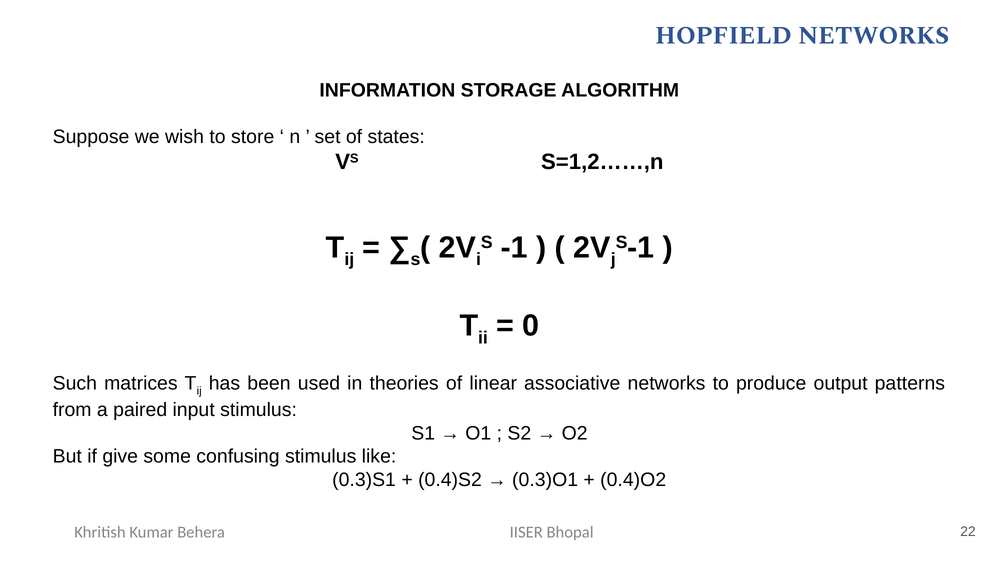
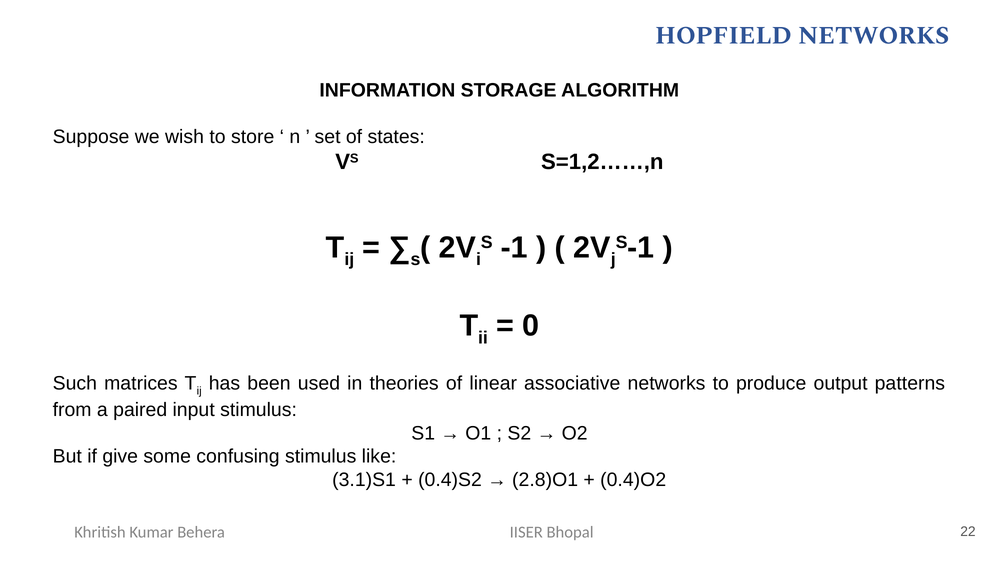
0.3)S1: 0.3)S1 -> 3.1)S1 (364, 480)
0.3)O1: 0.3)O1 -> 2.8)O1 (545, 480)
